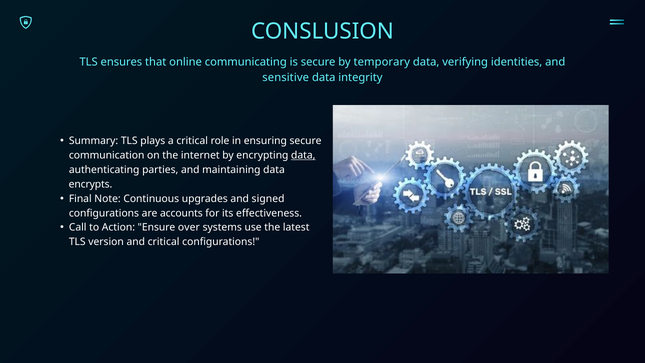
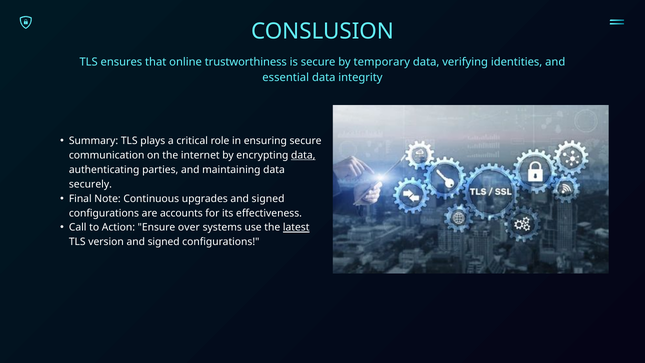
communicating: communicating -> trustworthiness (246, 62)
sensitive: sensitive -> essential (286, 77)
encrypts: encrypts -> securely (90, 184)
latest underline: none -> present (296, 227)
version and critical: critical -> signed (164, 242)
